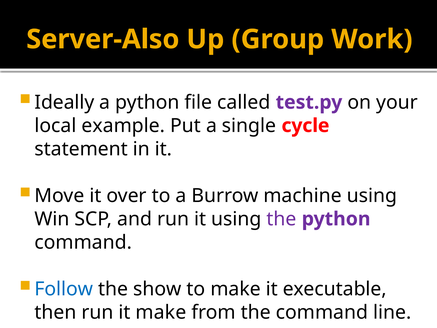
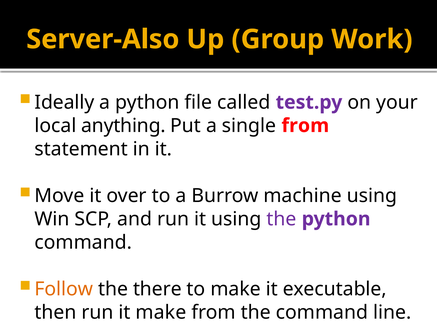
example: example -> anything (123, 126)
single cycle: cycle -> from (305, 126)
Follow colour: blue -> orange (64, 289)
show: show -> there (157, 289)
